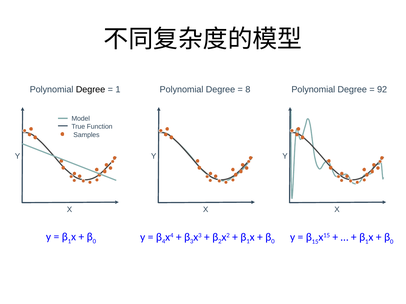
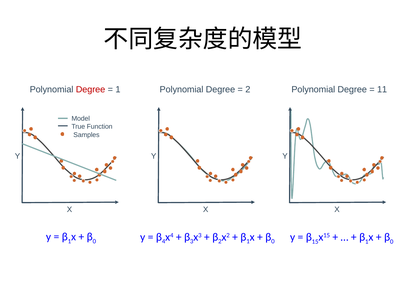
Degree colour: black -> red (91, 90)
8: 8 -> 2 (248, 90)
92: 92 -> 11 (382, 90)
